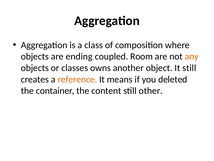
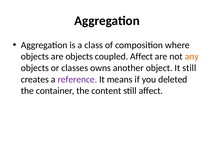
are ending: ending -> objects (79, 56)
coupled Room: Room -> Affect (142, 56)
reference colour: orange -> purple (77, 79)
still other: other -> affect (151, 91)
